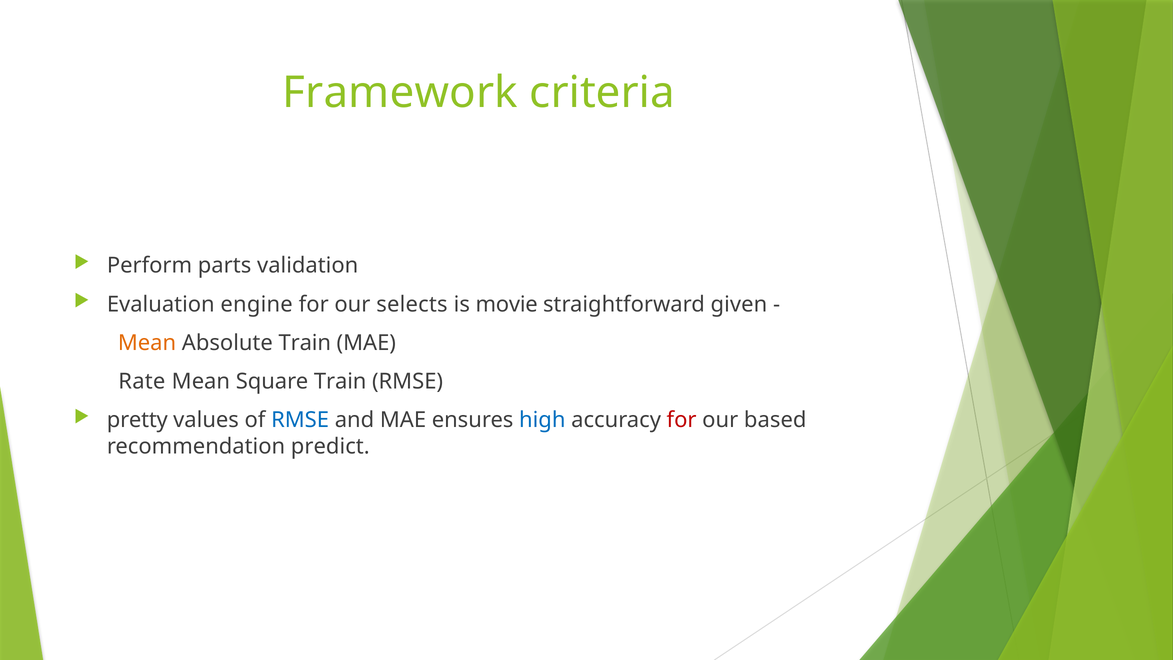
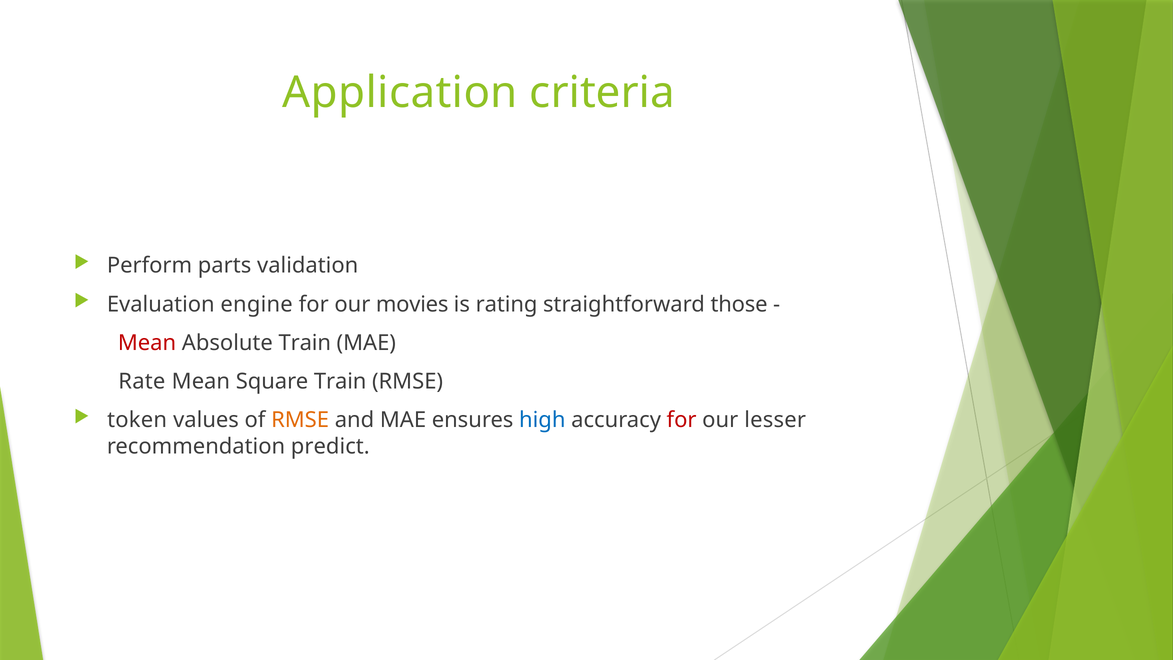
Framework: Framework -> Application (400, 93)
selects: selects -> movies (412, 304)
movie: movie -> rating (507, 304)
given: given -> those (739, 304)
Mean colour: orange -> red (147, 343)
pretty: pretty -> token (137, 420)
RMSE colour: blue -> orange (300, 420)
based: based -> lesser (775, 420)
